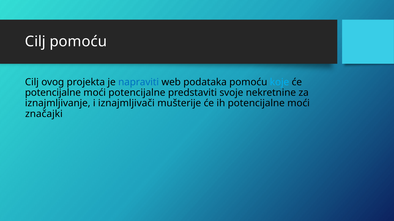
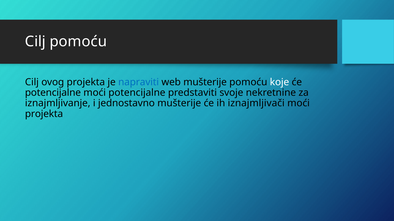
web podataka: podataka -> mušterije (205, 82)
koje colour: light blue -> white (279, 82)
iznajmljivači: iznajmljivači -> jednostavno (126, 104)
ih potencijalne: potencijalne -> iznajmljivači (256, 104)
značajki: značajki -> projekta (44, 114)
